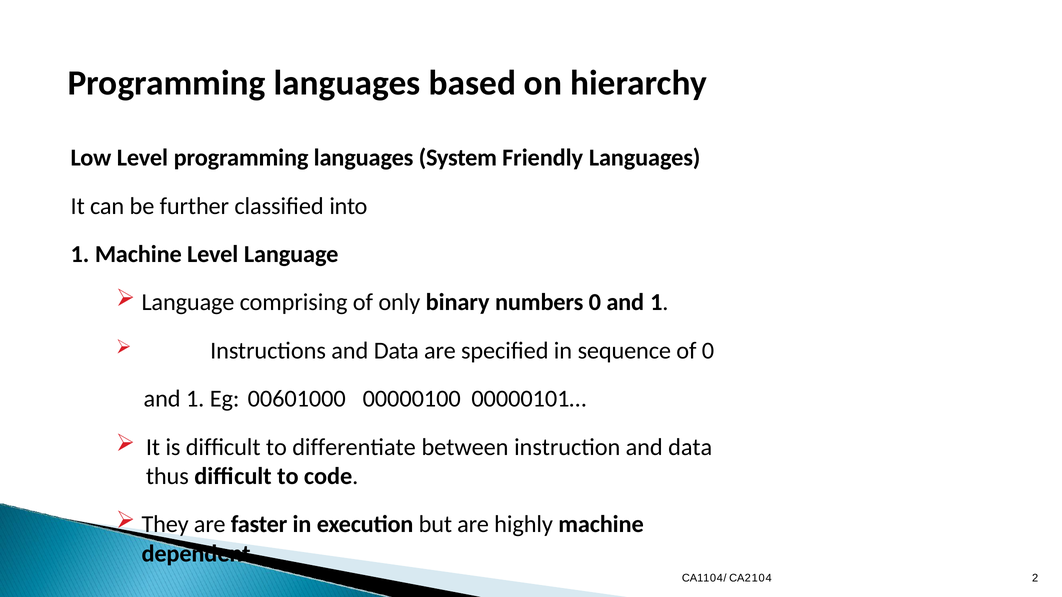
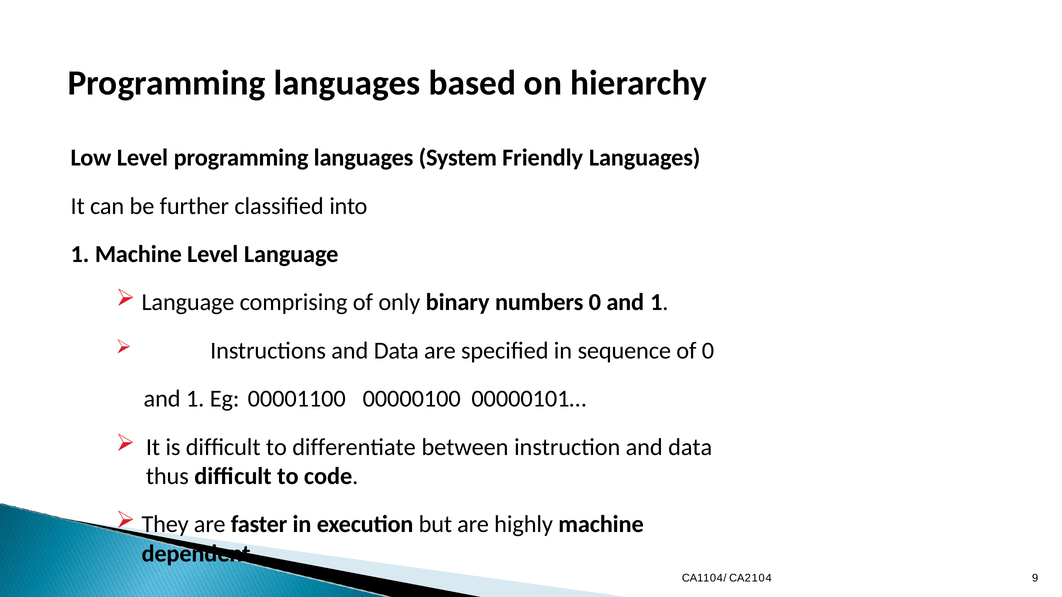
00601000: 00601000 -> 00001100 (297, 399)
2: 2 -> 9 (1035, 579)
